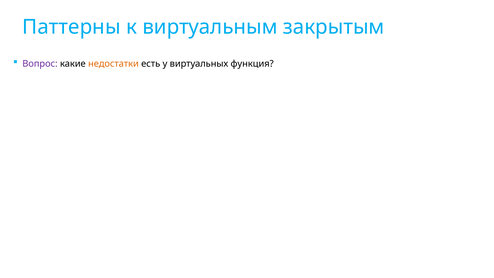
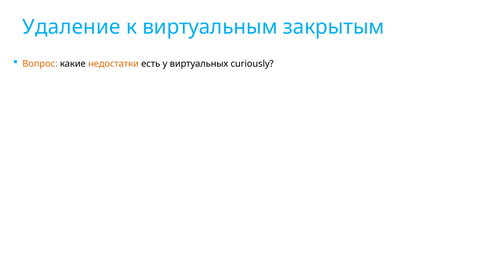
Паттерны: Паттерны -> Удаление (71, 27)
Вопрос colour: purple -> orange (40, 64)
функция: функция -> curiously (252, 64)
